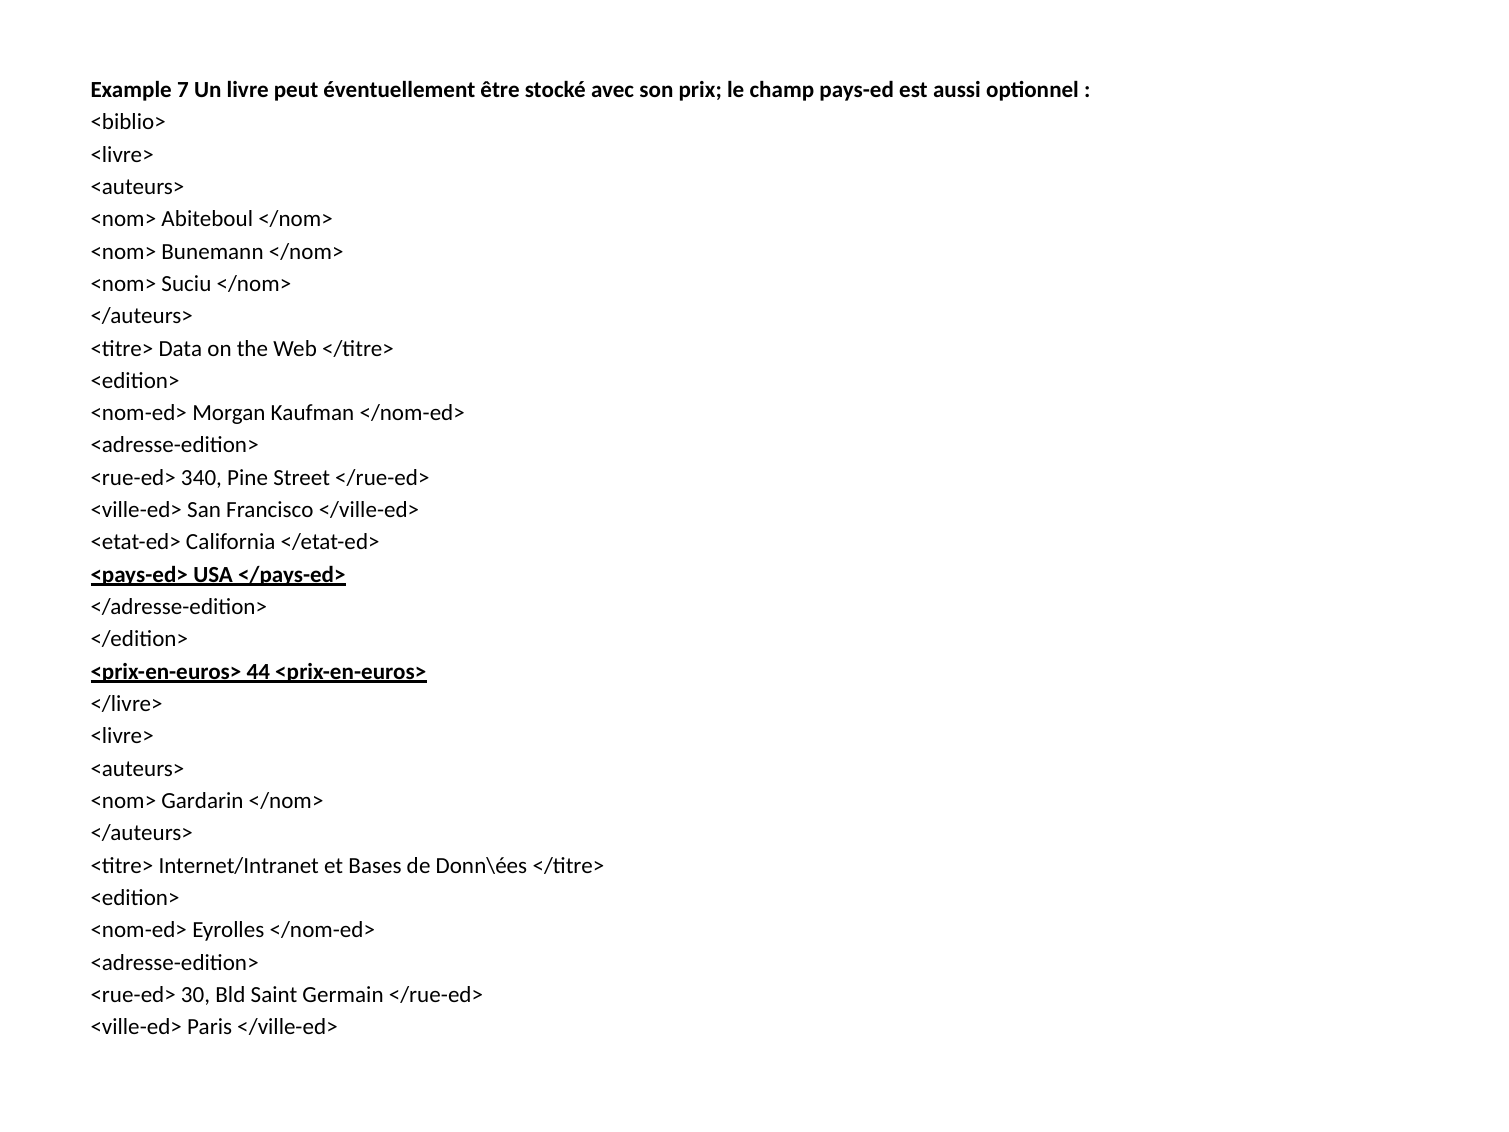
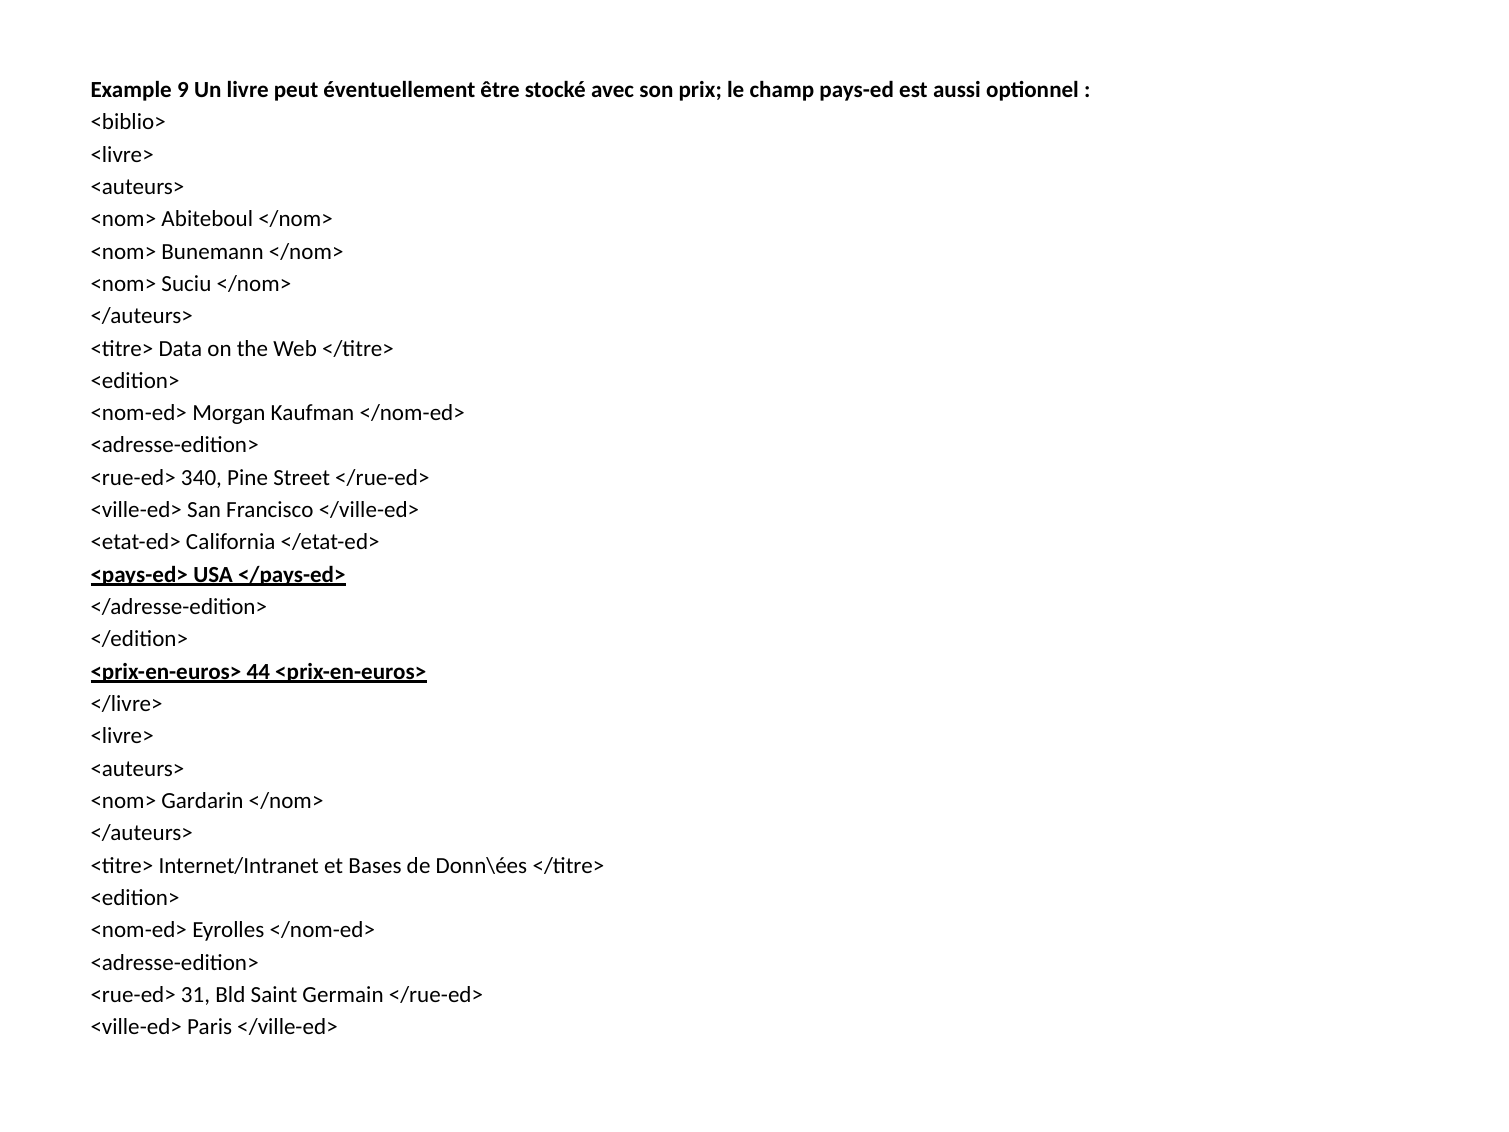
7: 7 -> 9 (183, 90)
30: 30 -> 31 (196, 995)
